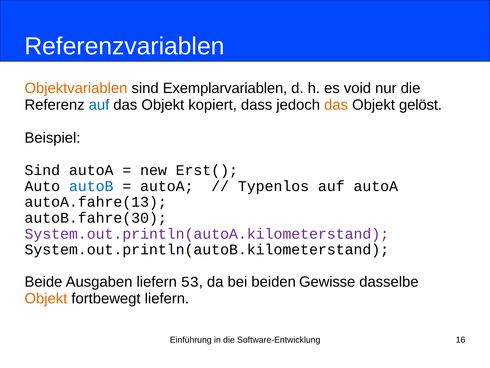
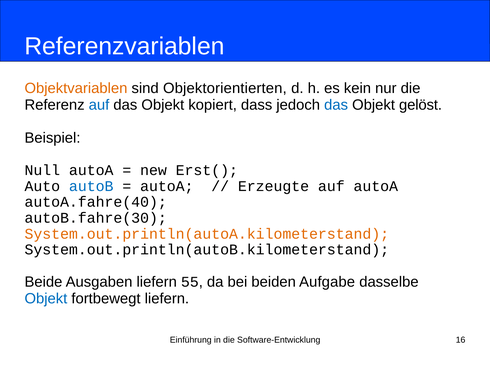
Exemplarvariablen: Exemplarvariablen -> Objektorientierten (225, 88)
void: void -> kein (357, 88)
das colour: orange -> blue (336, 105)
Sind: Sind -> Null (42, 170)
Typenlos: Typenlos -> Erzeugte (274, 186)
autoA.fahre(13: autoA.fahre(13 -> autoA.fahre(40 (96, 202)
System.out.println(autoA.kilometerstand colour: purple -> orange (207, 233)
53: 53 -> 55 (190, 281)
Gewisse: Gewisse -> Aufgabe (327, 281)
Objekt colour: orange -> blue (46, 298)
